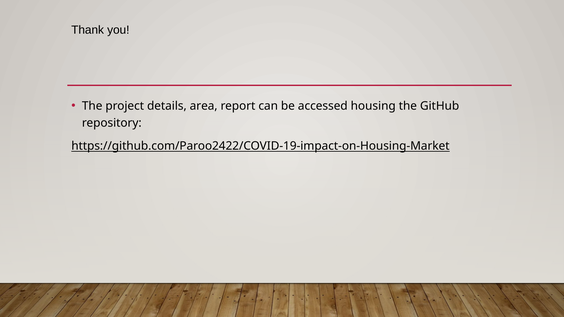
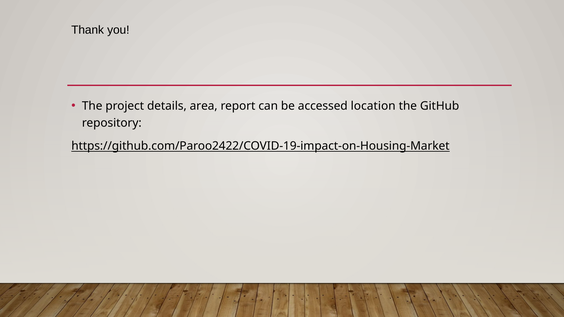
housing: housing -> location (373, 106)
